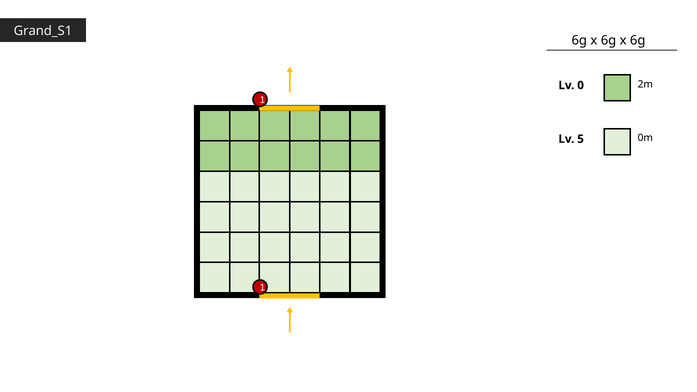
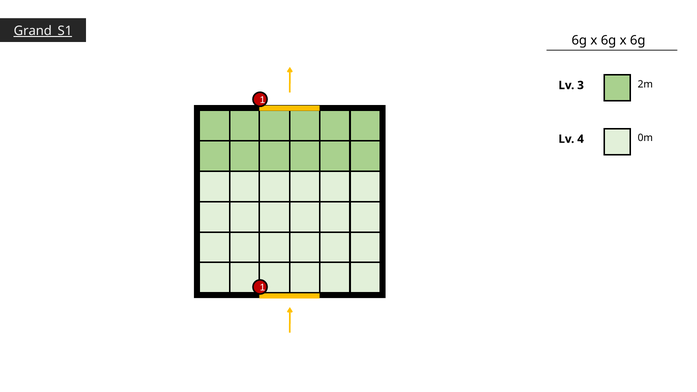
Grand_S1 underline: none -> present (43, 31)
0: 0 -> 3 (581, 85)
5: 5 -> 4 (581, 139)
